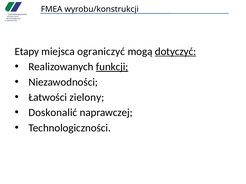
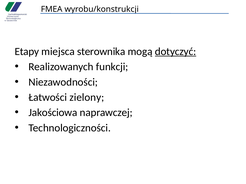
ograniczyć: ograniczyć -> sterownika (101, 52)
funkcji underline: present -> none (112, 67)
Doskonalić: Doskonalić -> Jakościowa (53, 113)
